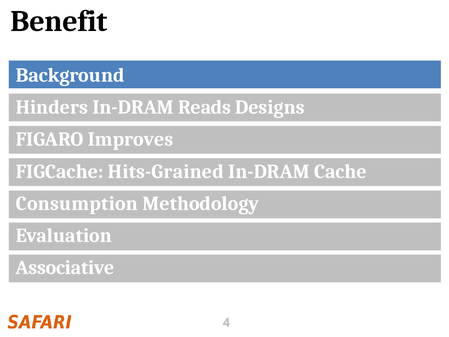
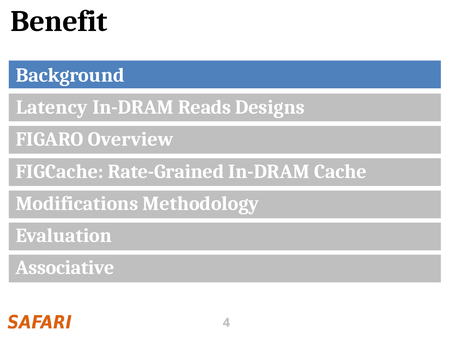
Hinders: Hinders -> Latency (52, 107)
Improves: Improves -> Overview (131, 139)
Hits-Grained: Hits-Grained -> Rate-Grained (166, 171)
Consumption: Consumption -> Modifications (77, 203)
